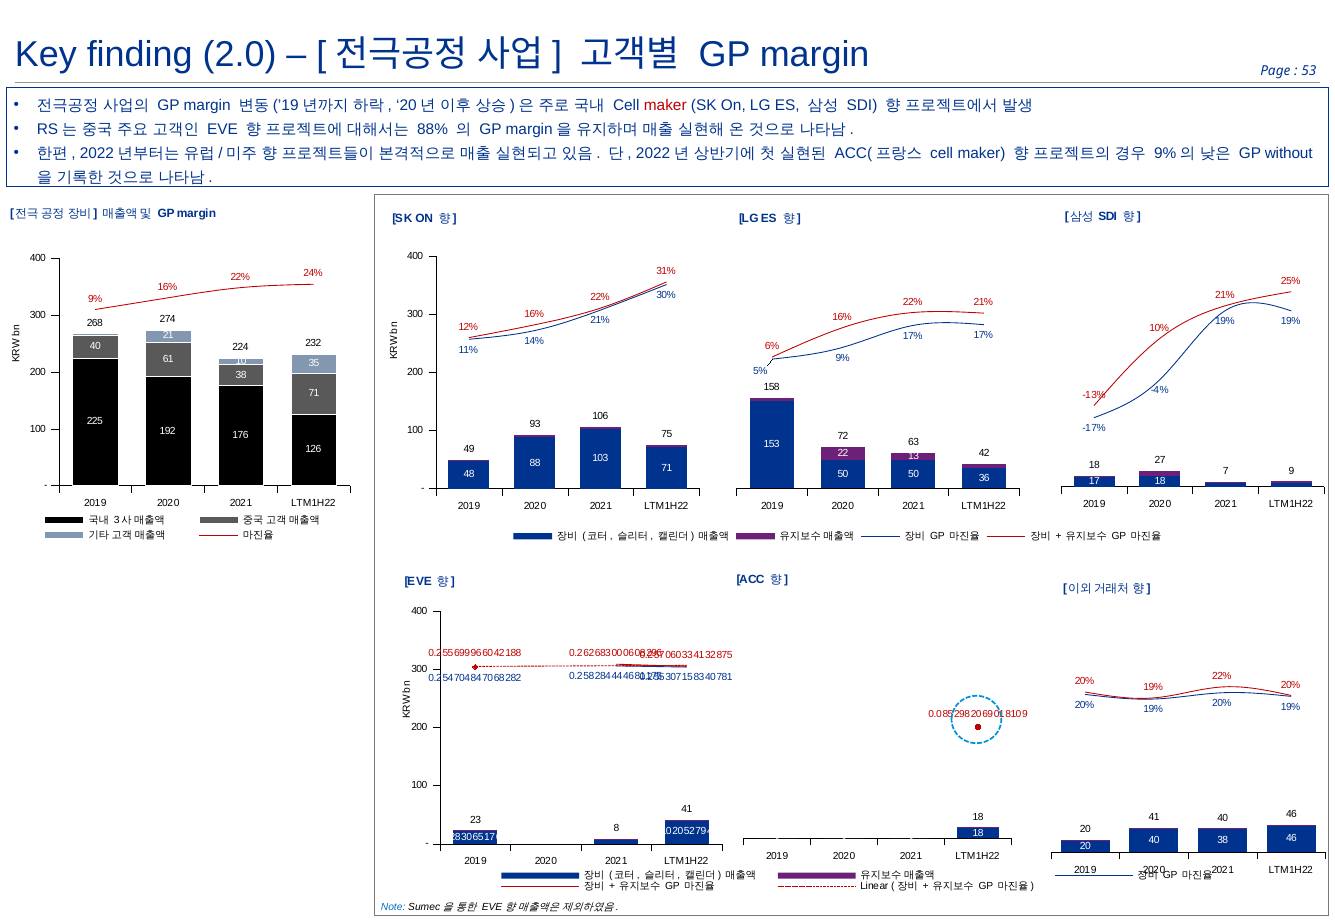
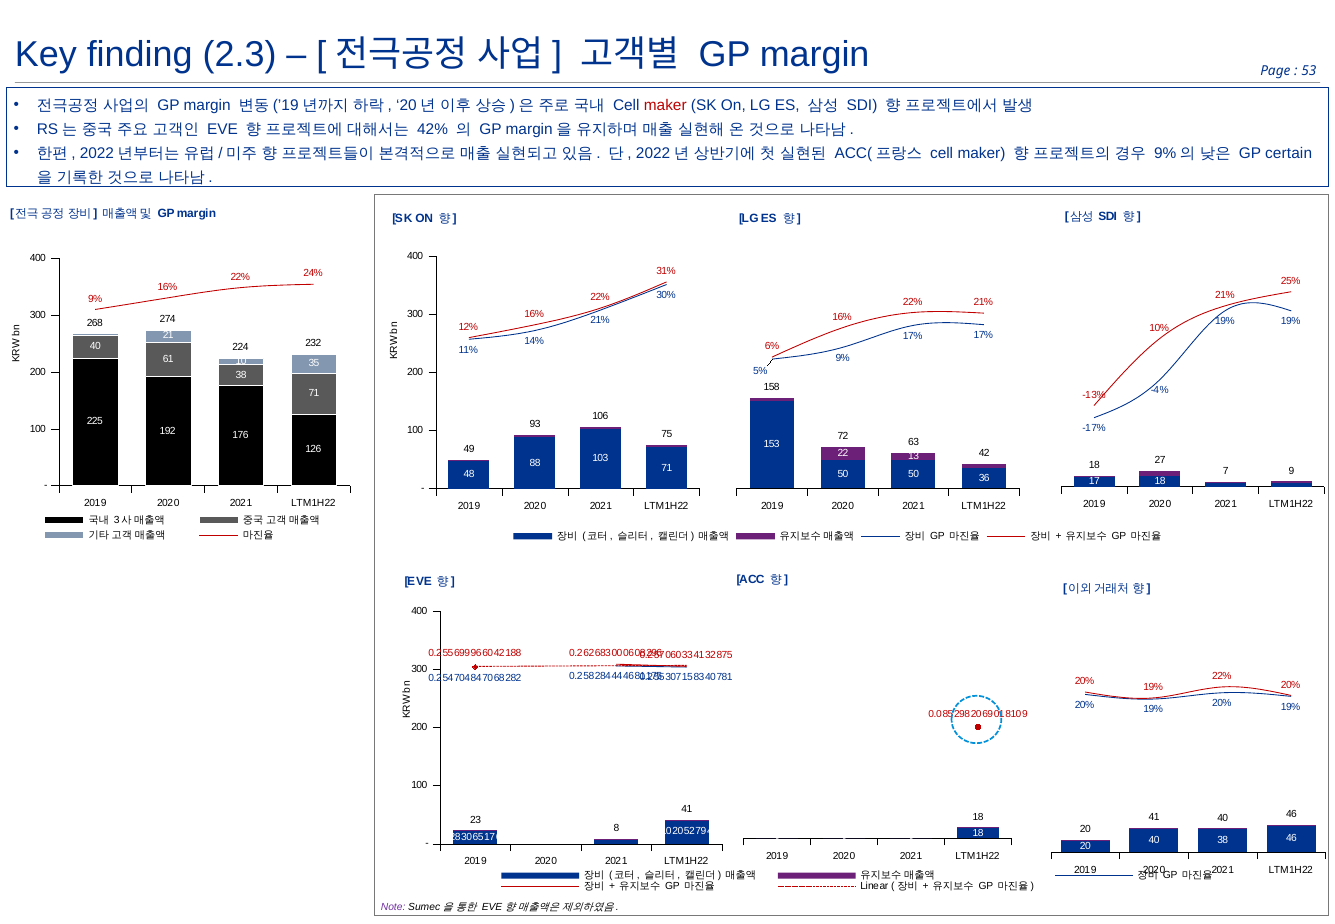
2.0: 2.0 -> 2.3 (240, 54)
88%: 88% -> 42% (433, 129)
without: without -> certain (1289, 153)
Note colour: blue -> purple (393, 907)
